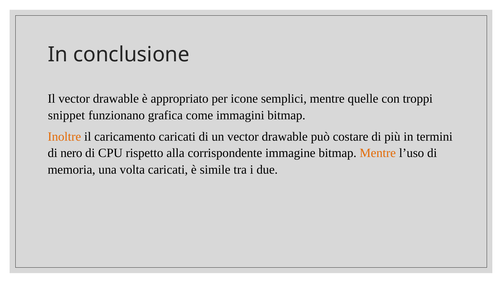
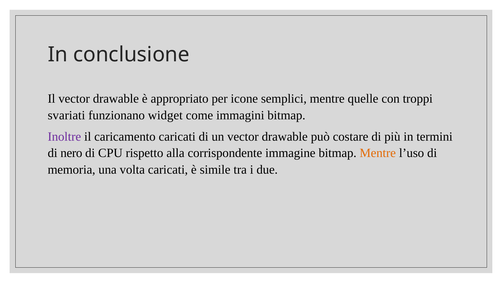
snippet: snippet -> svariati (66, 115)
grafica: grafica -> widget (165, 115)
Inoltre colour: orange -> purple (64, 136)
